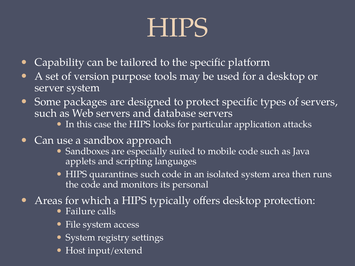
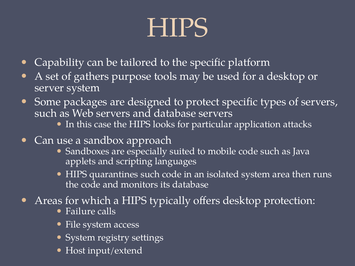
version: version -> gathers (91, 76)
its personal: personal -> database (191, 185)
